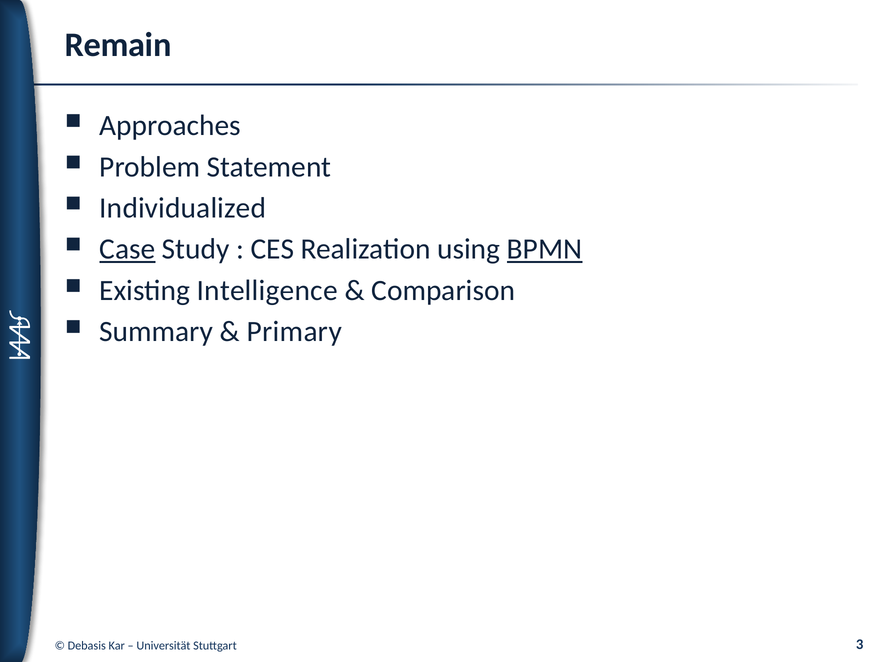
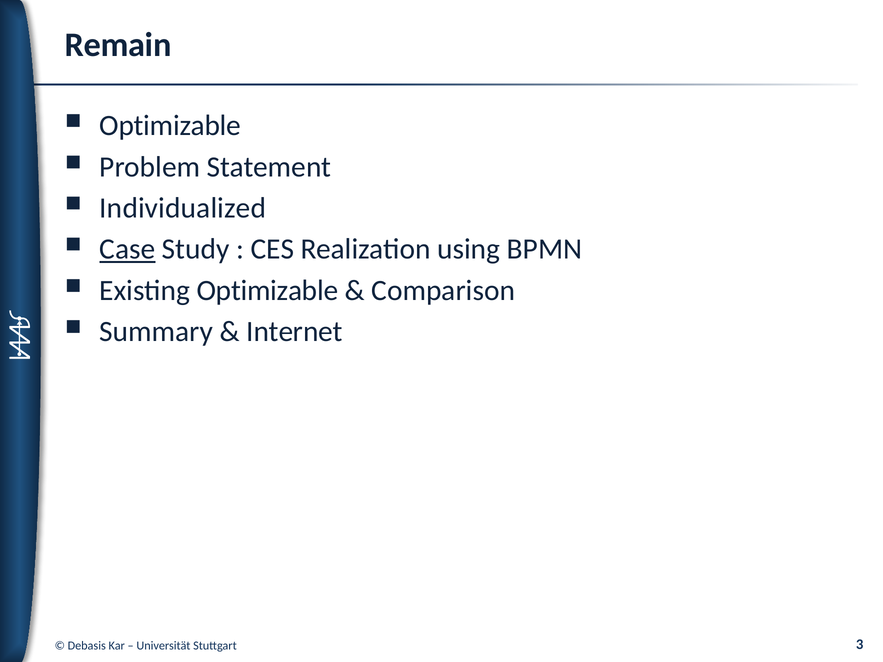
Approaches: Approaches -> Optimizable (170, 126)
BPMN underline: present -> none (545, 249)
Existing Intelligence: Intelligence -> Optimizable (268, 291)
Primary: Primary -> Internet (295, 332)
